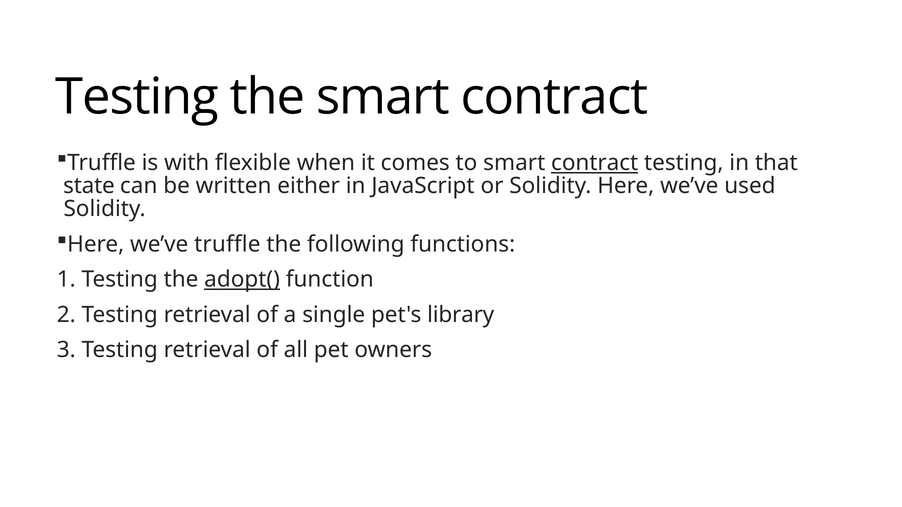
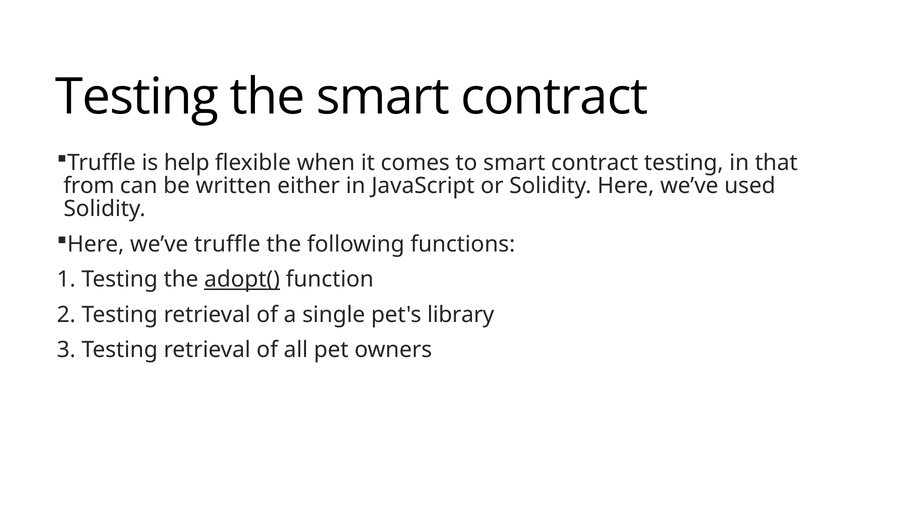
with: with -> help (187, 163)
contract underline: present -> none (595, 163)
state: state -> from (89, 186)
